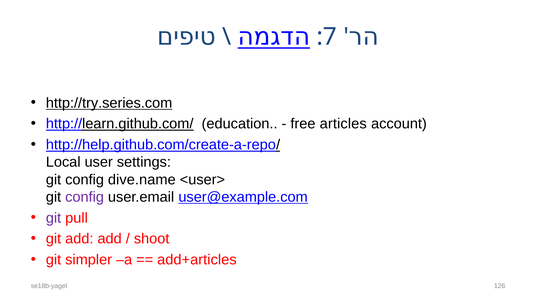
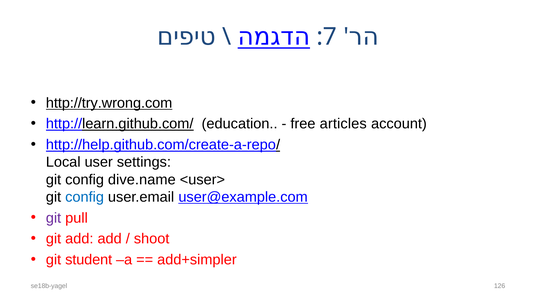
http://try.series.com: http://try.series.com -> http://try.wrong.com (109, 103)
config colour: purple -> blue (85, 197)
simpler: simpler -> student (89, 260)
add+articles: add+articles -> add+simpler (197, 260)
